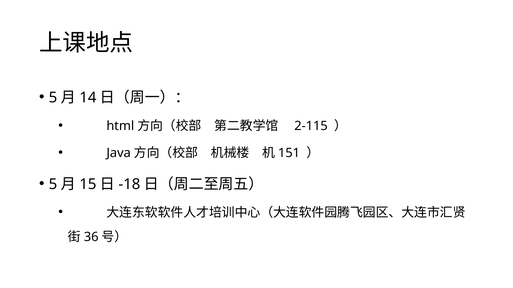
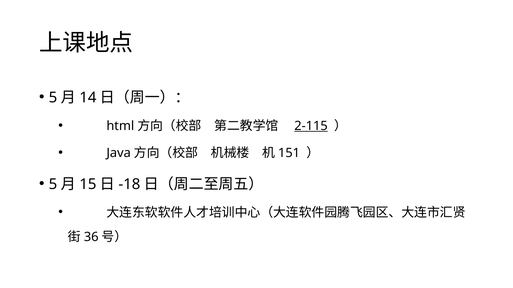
2-115 underline: none -> present (311, 126)
